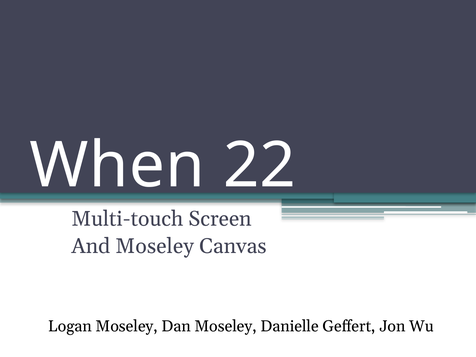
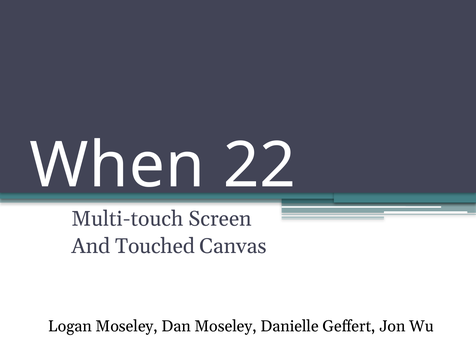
And Moseley: Moseley -> Touched (155, 246)
